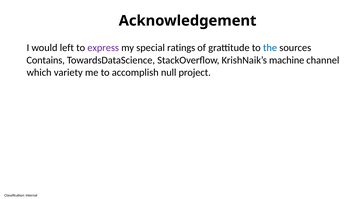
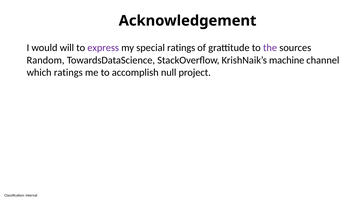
left: left -> will (67, 48)
the colour: blue -> purple (270, 48)
Contains: Contains -> Random (46, 60)
which variety: variety -> ratings (68, 73)
